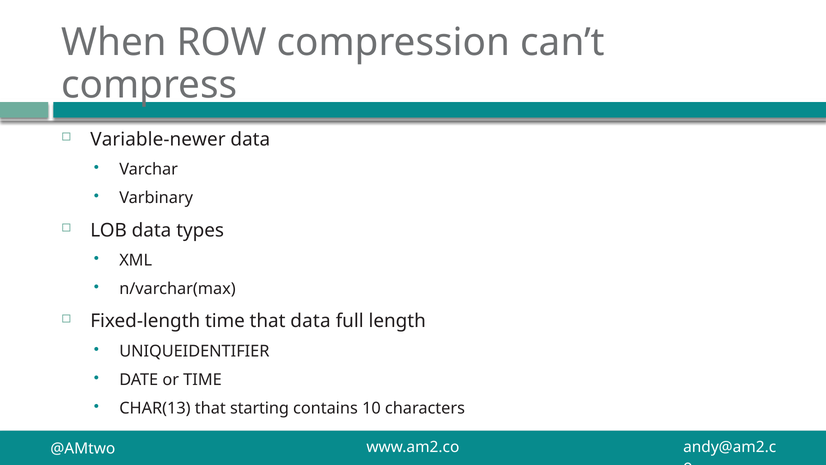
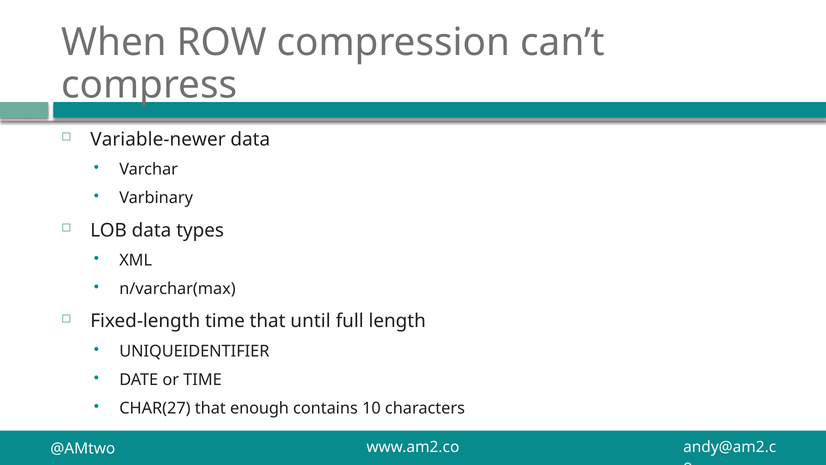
that data: data -> until (311, 321)
CHAR(13: CHAR(13 -> CHAR(27 (155, 408)
starting: starting -> enough (259, 408)
